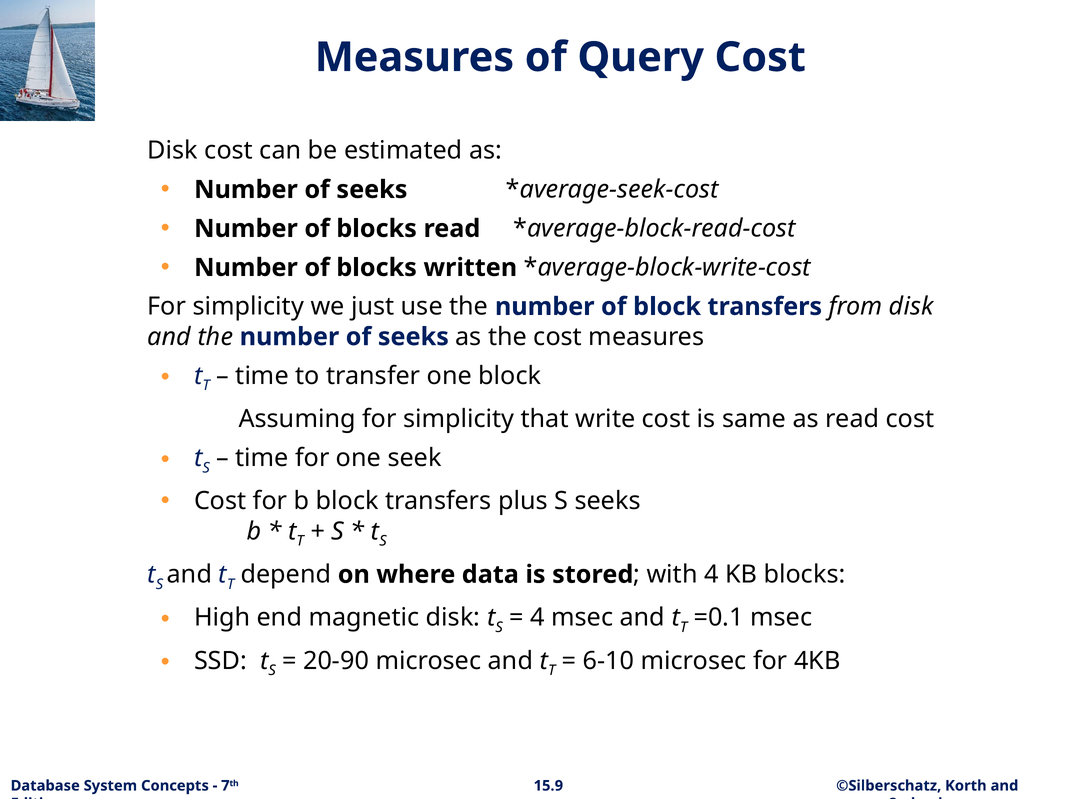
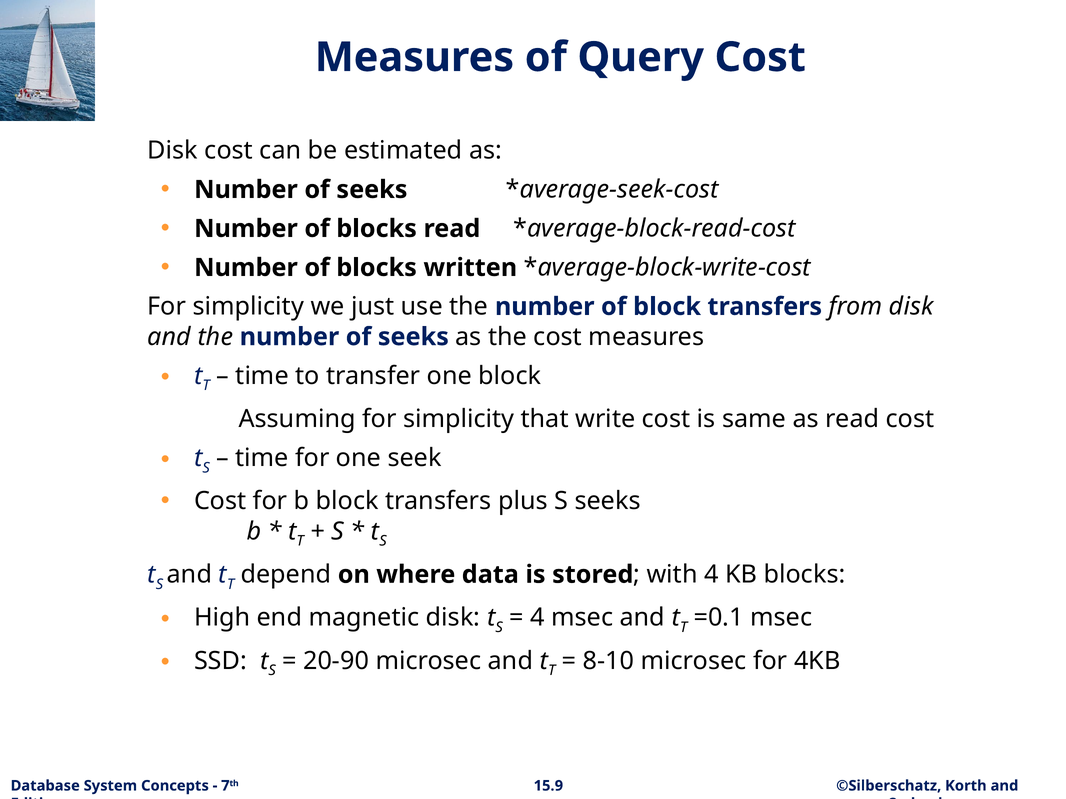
6-10: 6-10 -> 8-10 (609, 661)
